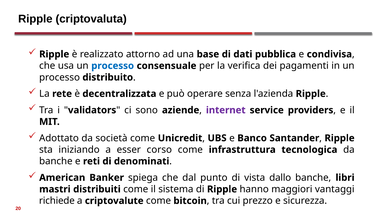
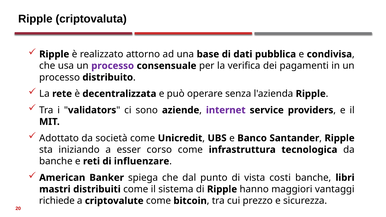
processo colour: blue -> purple (113, 66)
denominati: denominati -> influenzare (142, 161)
dallo: dallo -> costi (280, 178)
